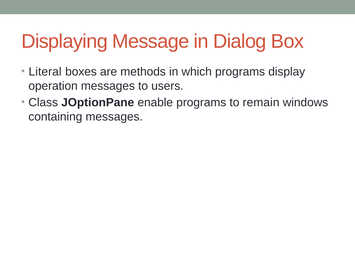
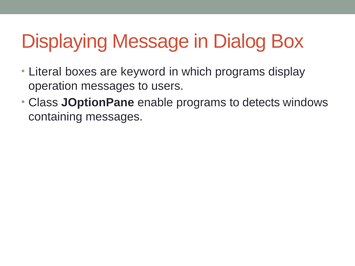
methods: methods -> keyword (143, 72)
remain: remain -> detects (261, 103)
